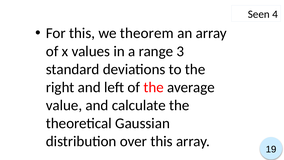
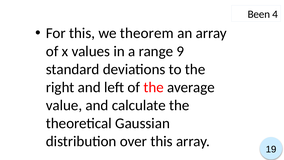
Seen: Seen -> Been (259, 14)
3: 3 -> 9 (180, 51)
